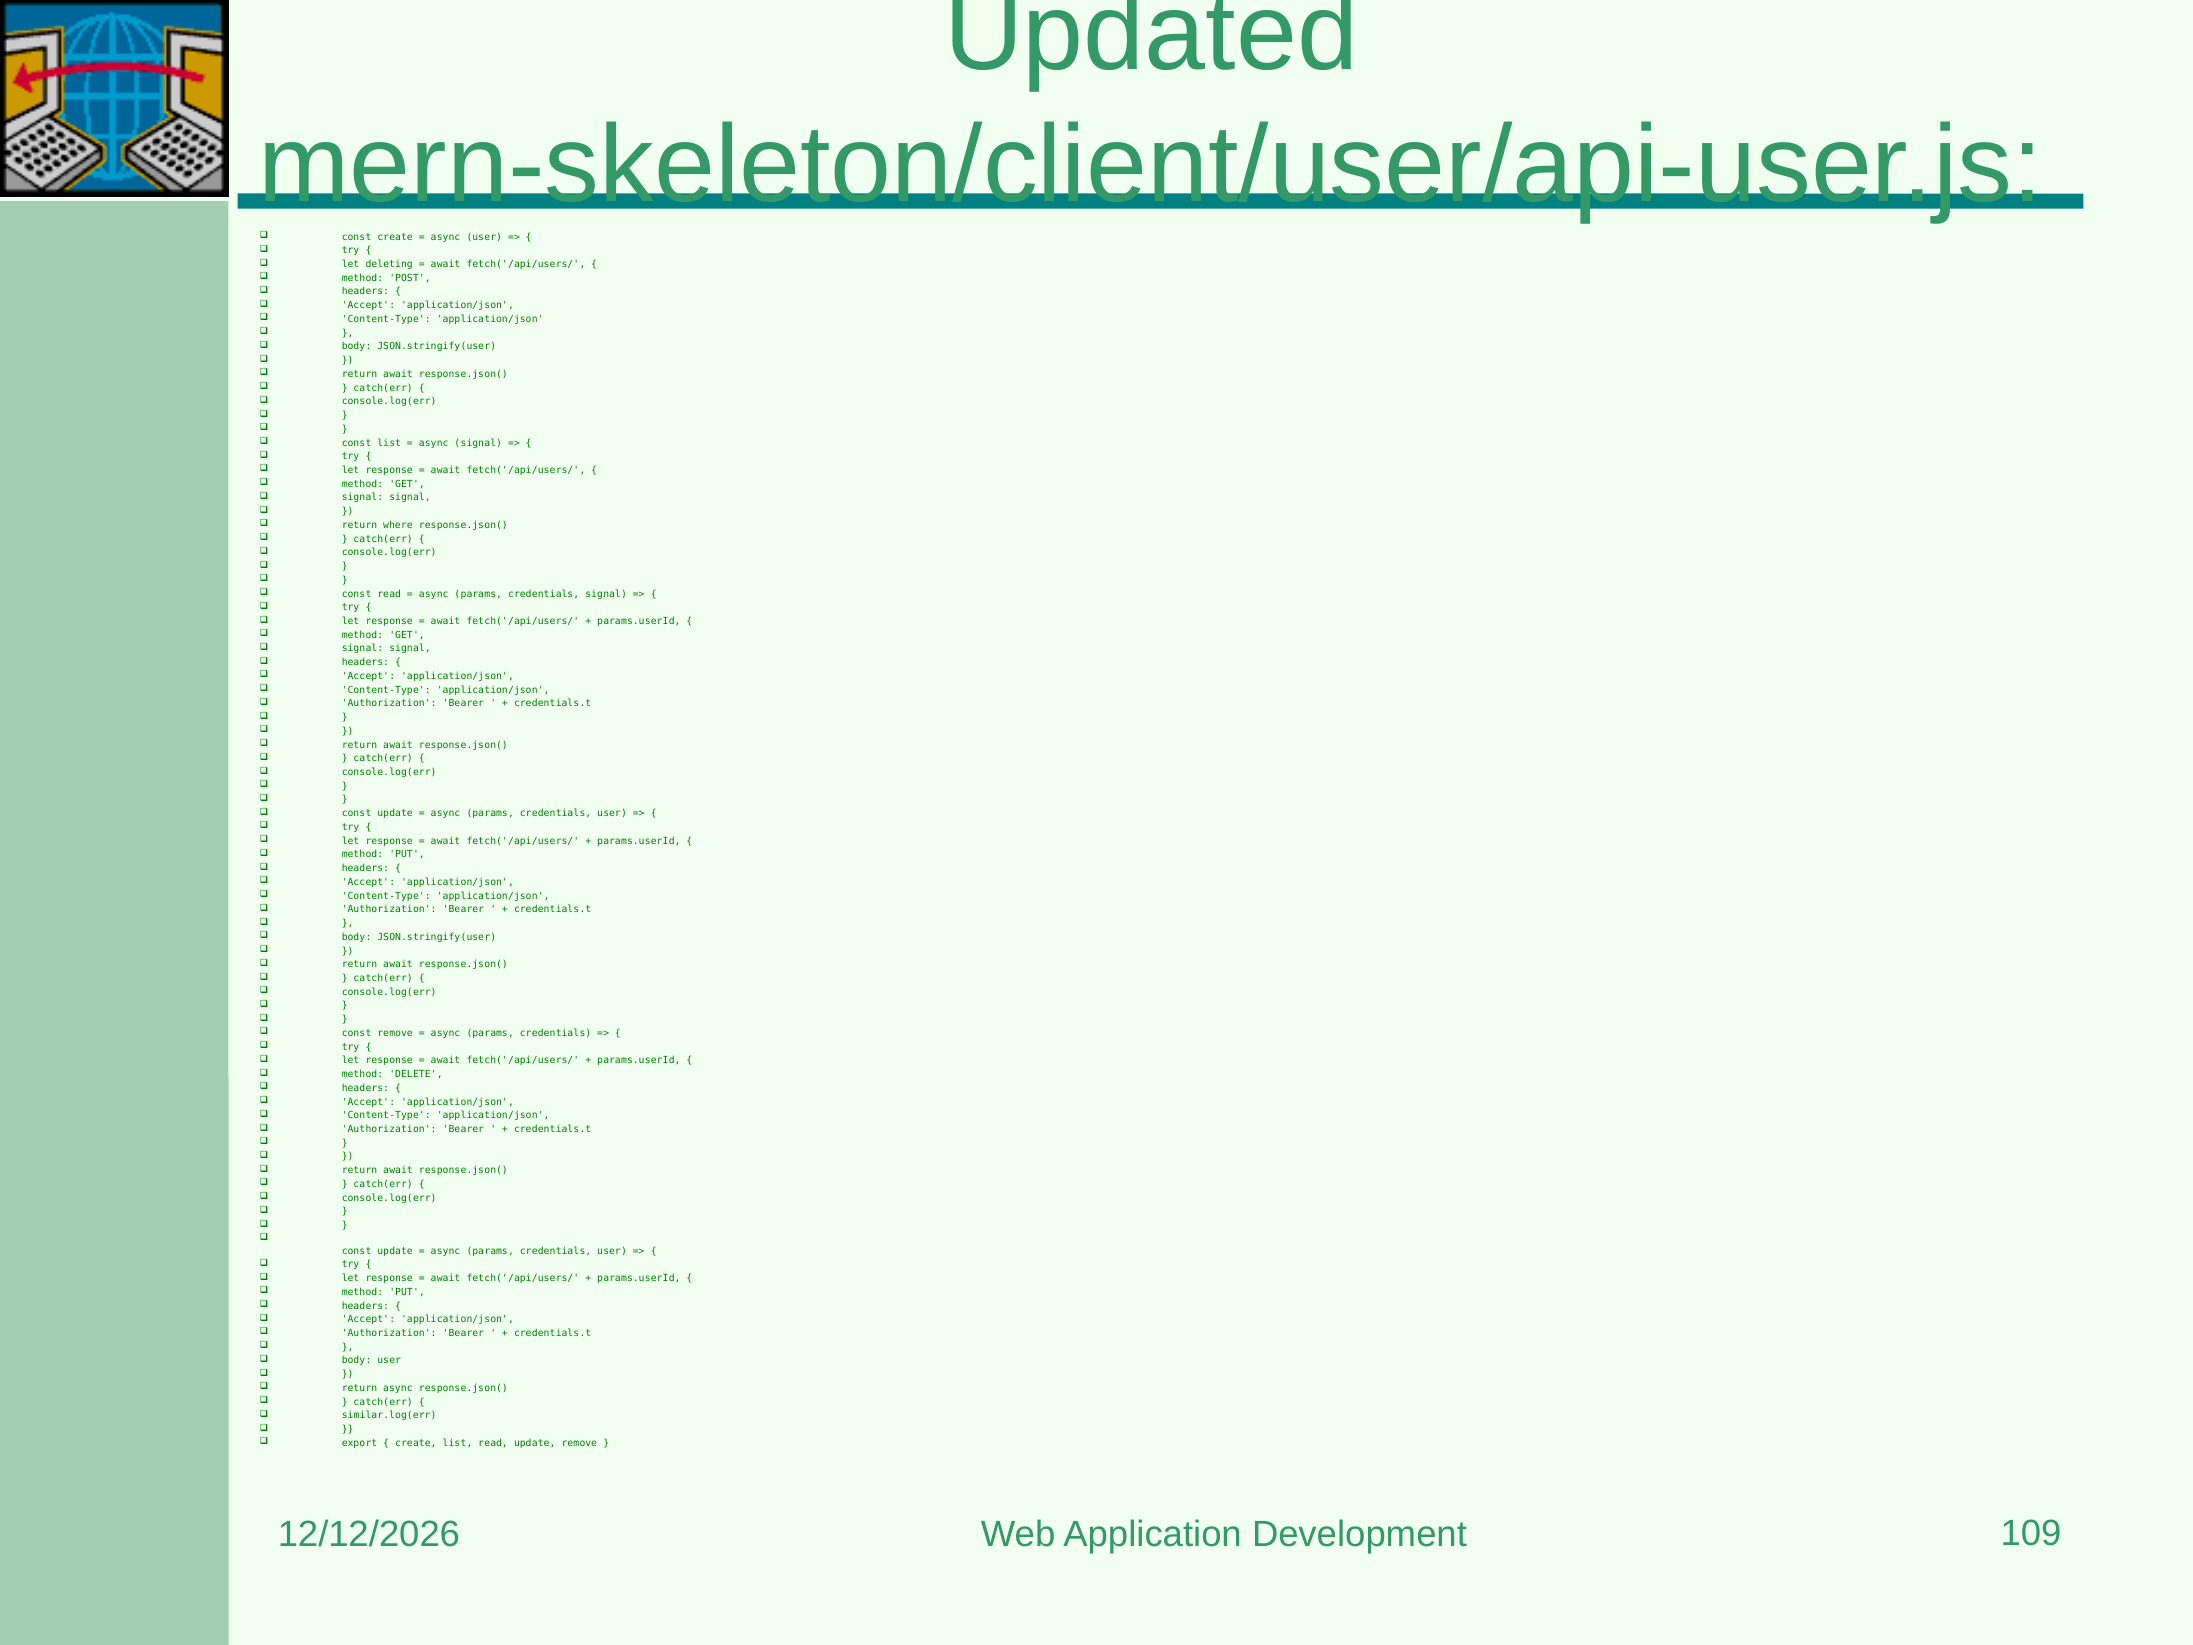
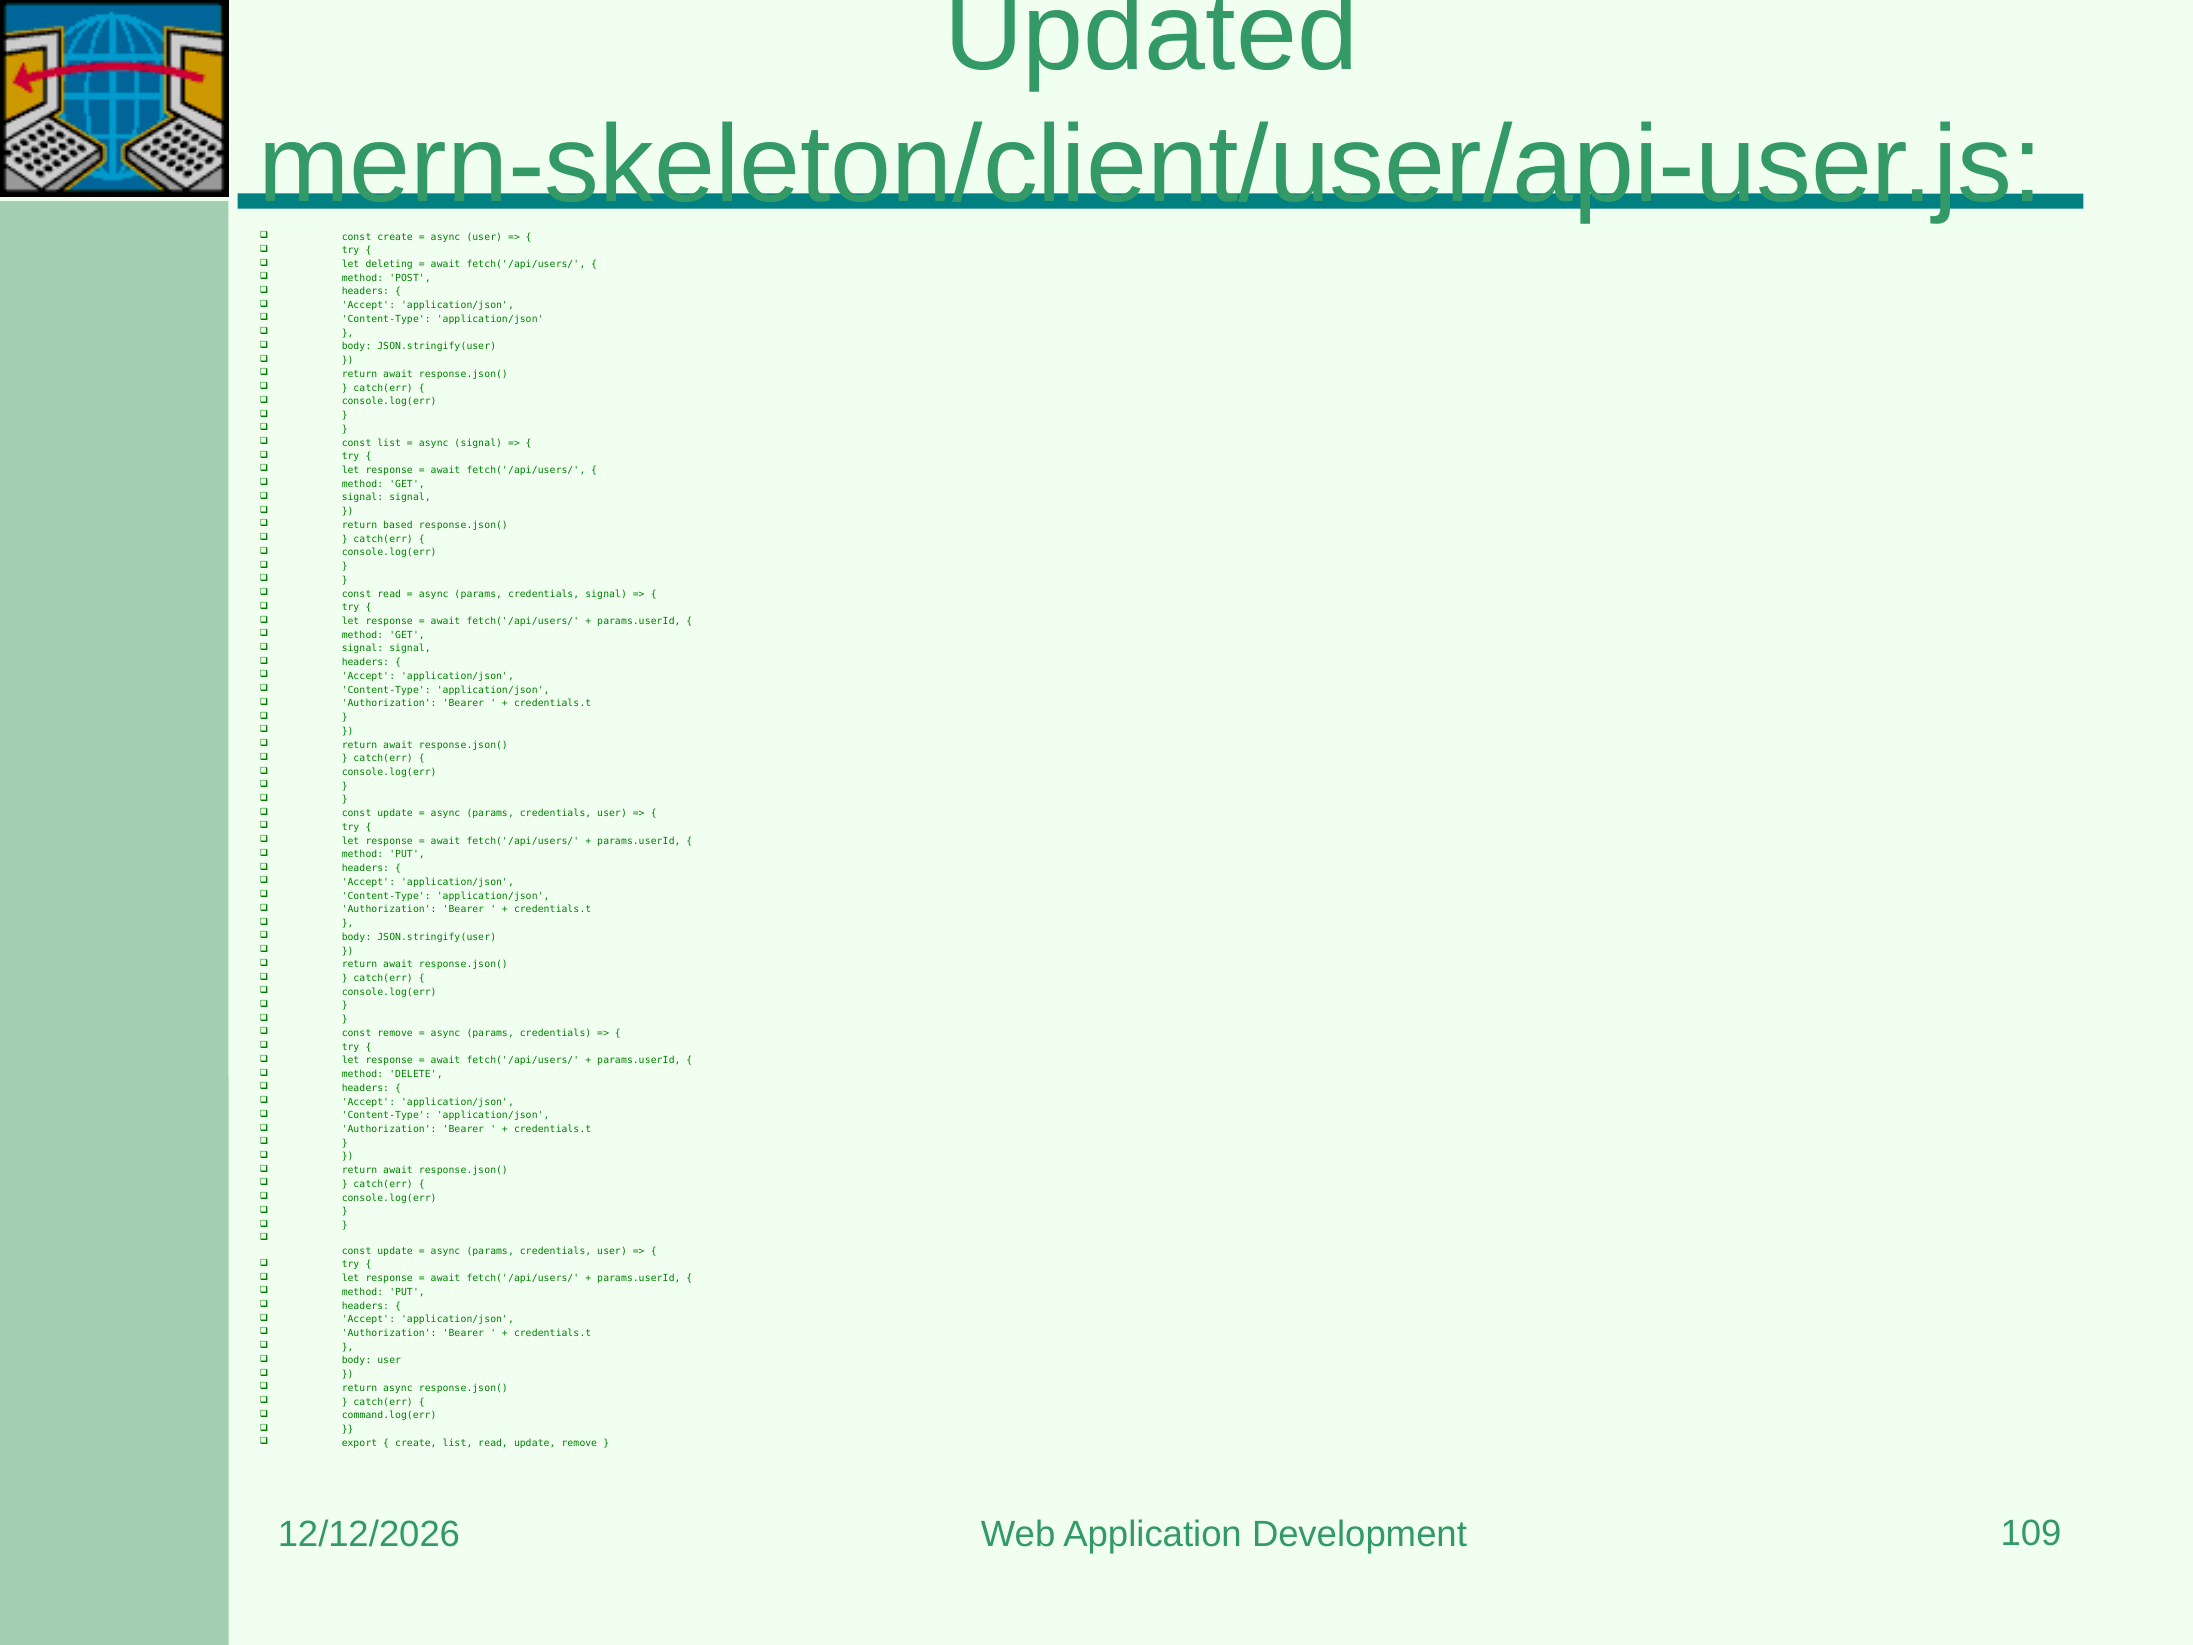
where: where -> based (398, 525)
similar.log(err: similar.log(err -> command.log(err (389, 1415)
